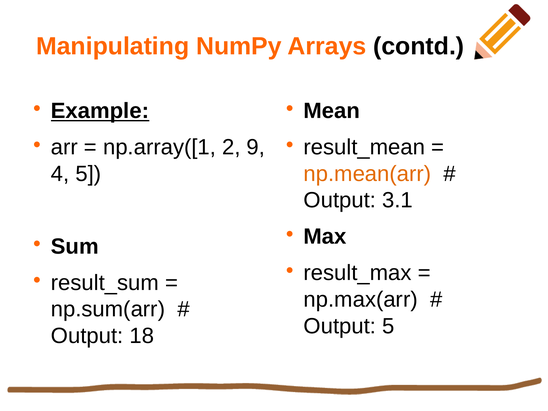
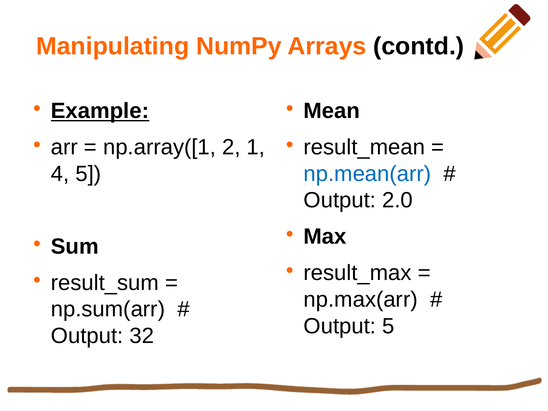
9: 9 -> 1 (256, 147)
np.mean(arr colour: orange -> blue (367, 174)
3.1: 3.1 -> 2.0 (397, 200)
18: 18 -> 32 (142, 336)
